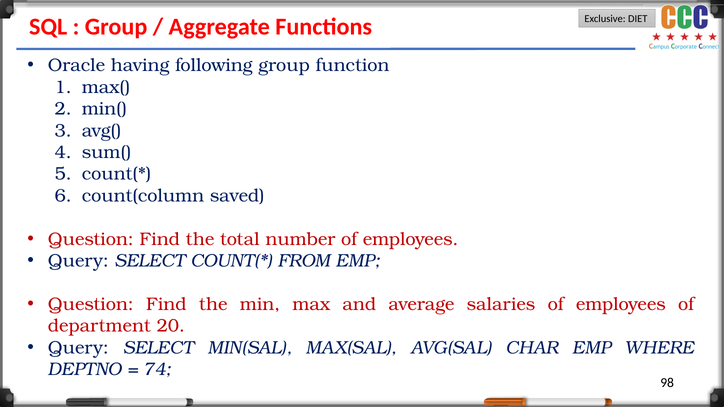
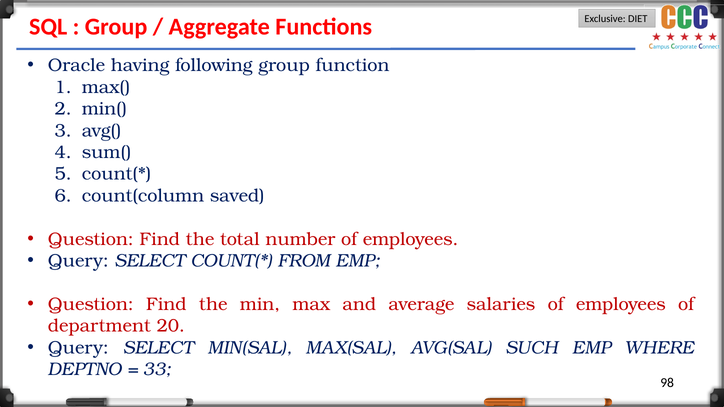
CHAR: CHAR -> SUCH (532, 348)
74: 74 -> 33 (157, 370)
